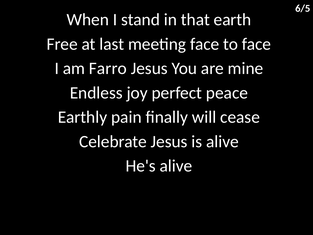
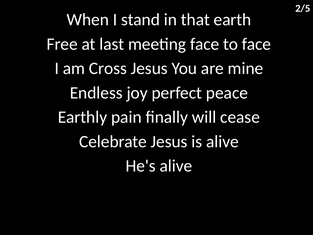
6/5: 6/5 -> 2/5 (303, 9)
Farro: Farro -> Cross (108, 68)
